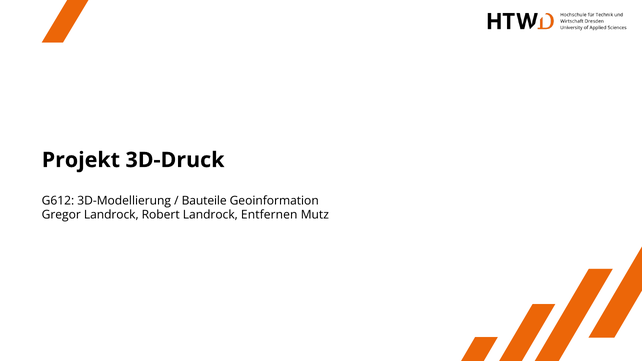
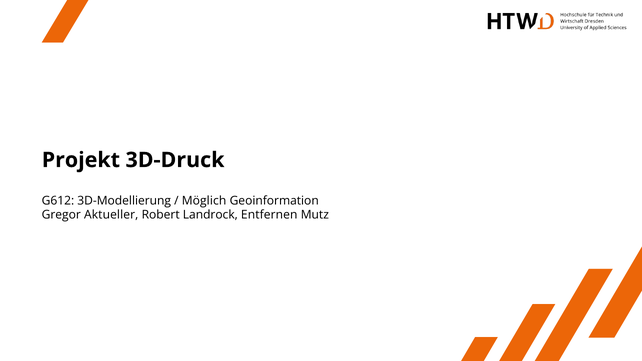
Bauteile: Bauteile -> Möglich (204, 201)
Gregor Landrock: Landrock -> Aktueller (111, 215)
